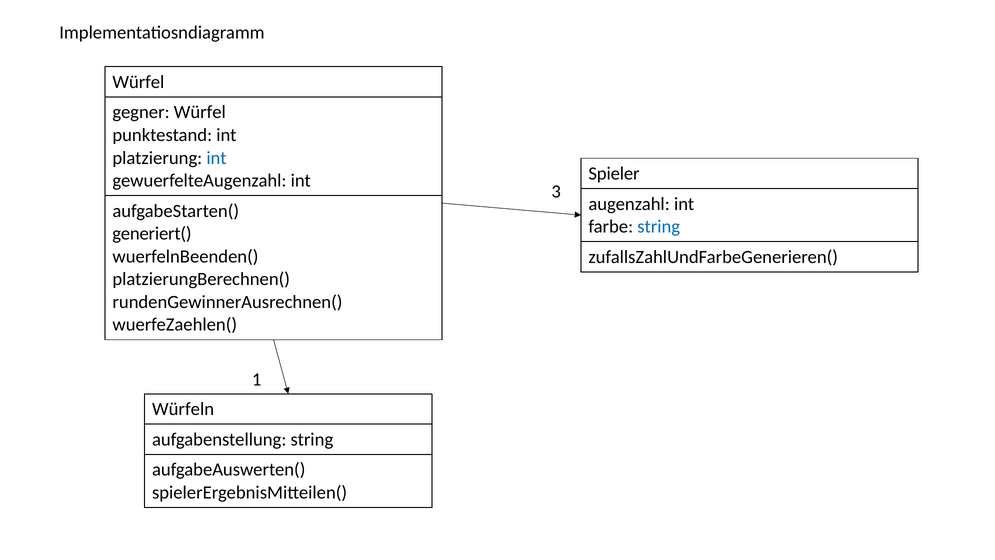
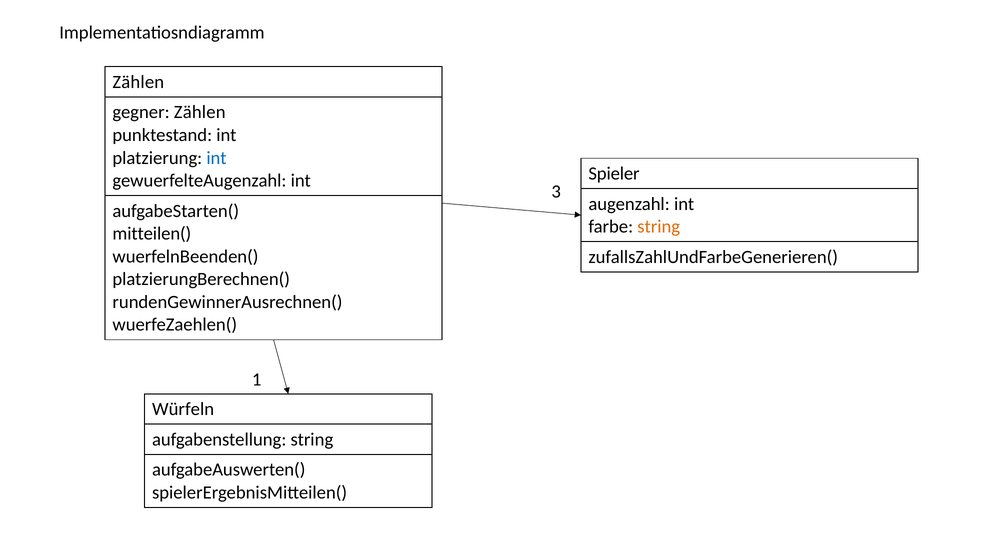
Würfel: Würfel -> Zählen (138, 82)
gegner Würfel: Würfel -> Zählen (200, 112)
string colour: blue -> orange (659, 227)
generiert(: generiert( -> mitteilen( (152, 234)
